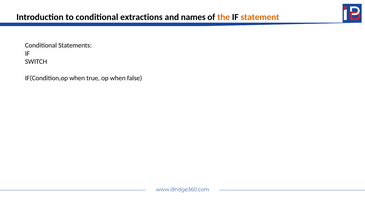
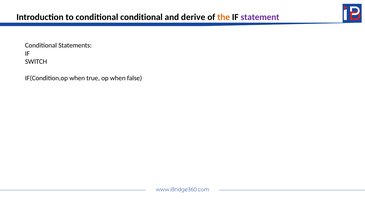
conditional extractions: extractions -> conditional (141, 17)
names: names -> derive (193, 17)
statement colour: orange -> purple (260, 17)
